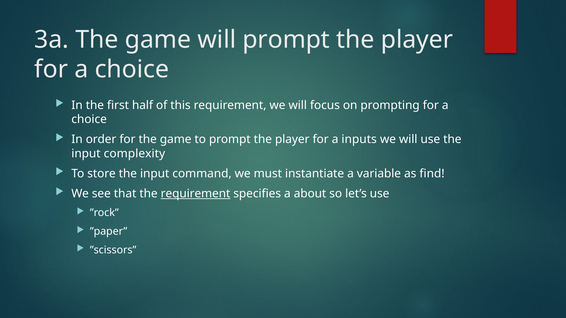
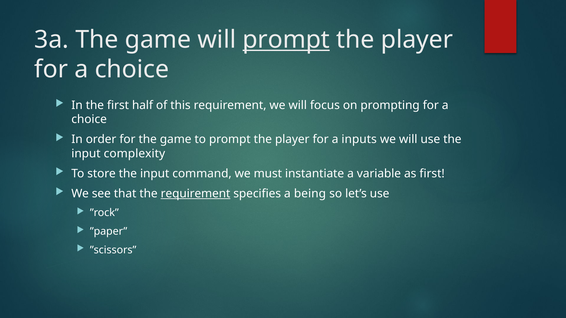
prompt underline: none -> present (286, 40)
as find: find -> first (432, 174)
about: about -> being (310, 194)
